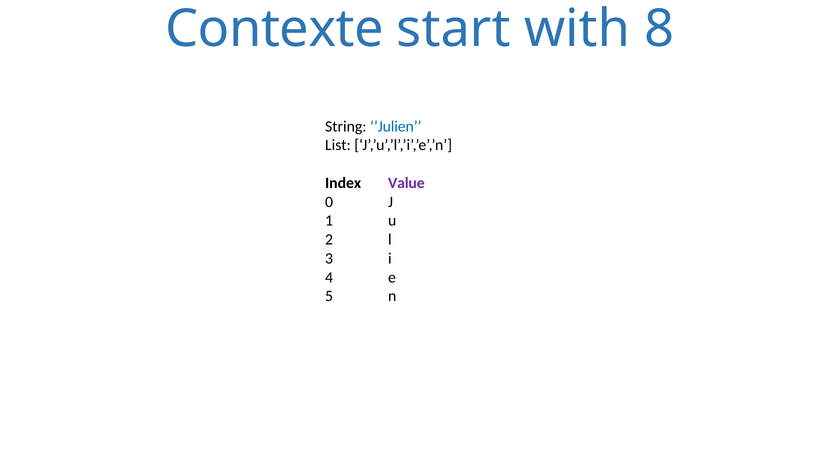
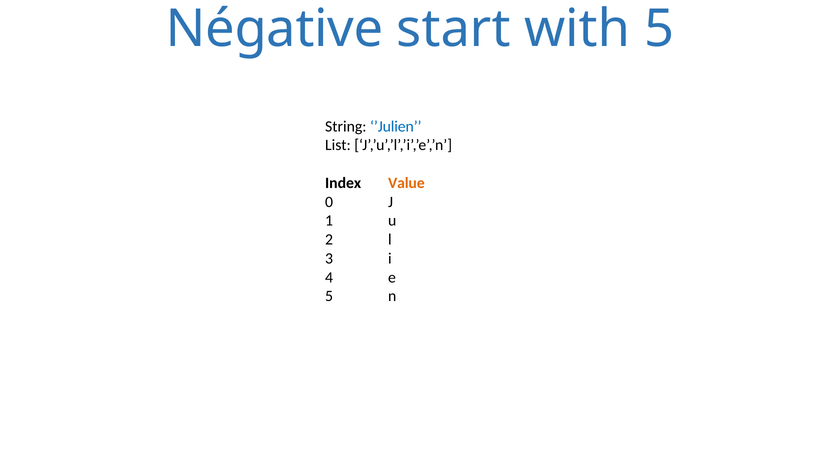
Contexte: Contexte -> Négative (274, 29)
with 8: 8 -> 5 (659, 29)
Value colour: purple -> orange (406, 183)
